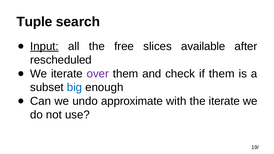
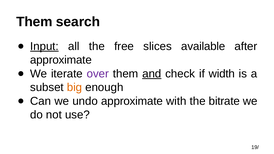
Tuple: Tuple -> Them (34, 22)
rescheduled: rescheduled -> approximate (61, 60)
and underline: none -> present (152, 74)
if them: them -> width (222, 74)
big colour: blue -> orange (75, 87)
the iterate: iterate -> bitrate (224, 101)
